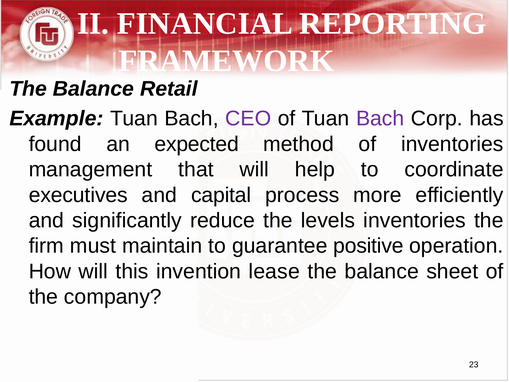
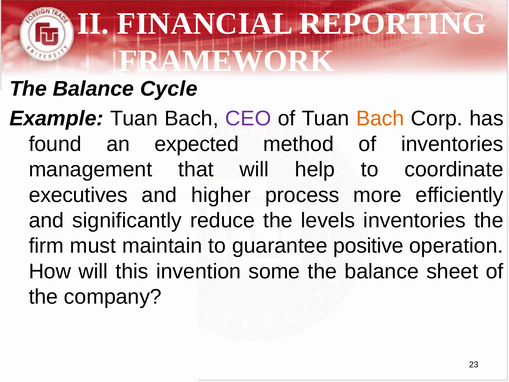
Retail: Retail -> Cycle (169, 89)
Bach colour: purple -> orange (380, 119)
capital: capital -> higher (221, 195)
lease: lease -> some (274, 271)
